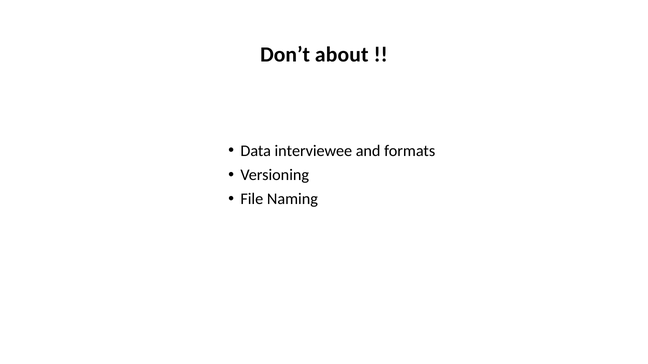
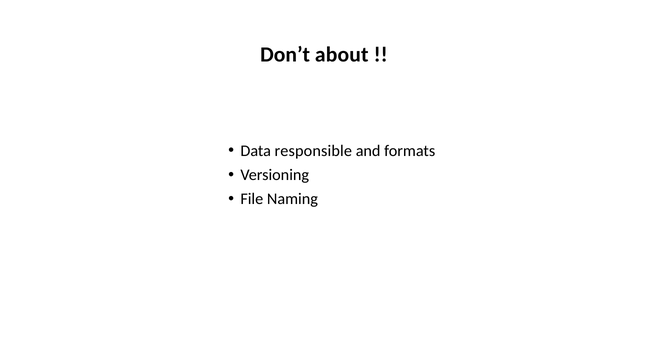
interviewee: interviewee -> responsible (313, 151)
